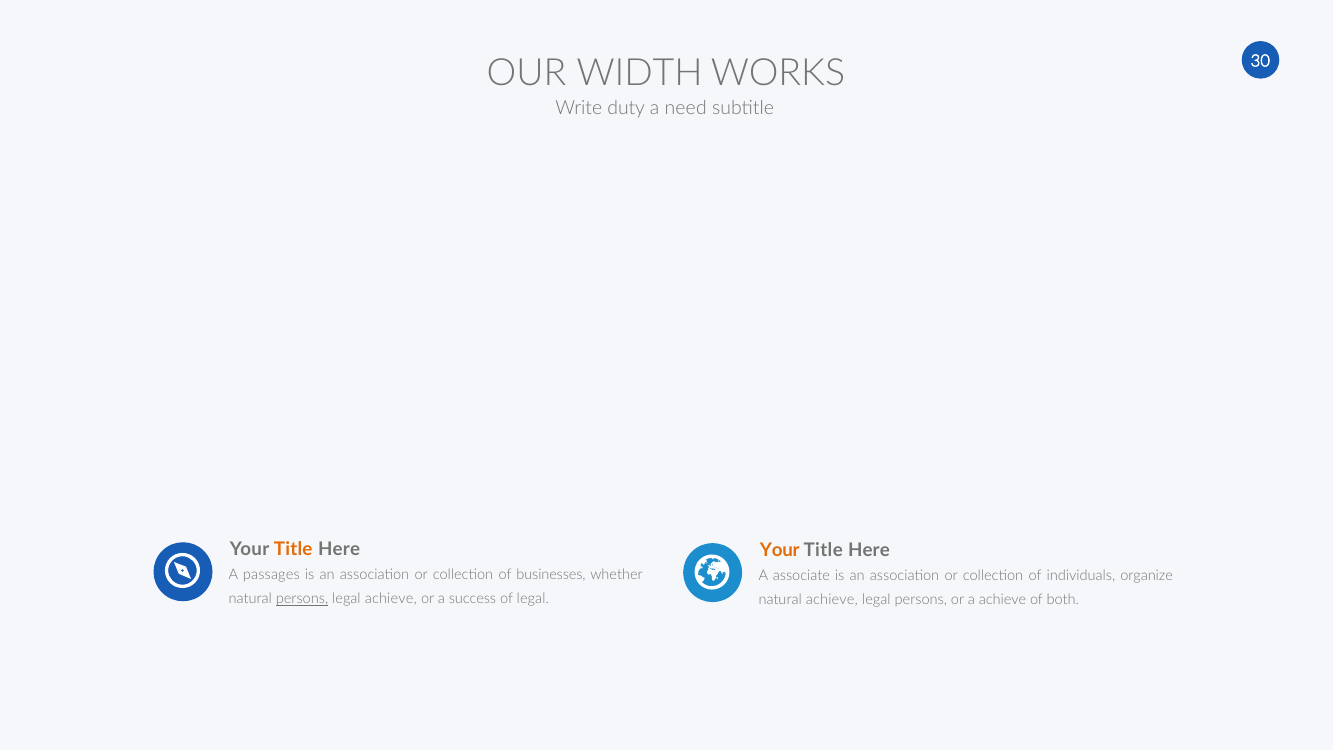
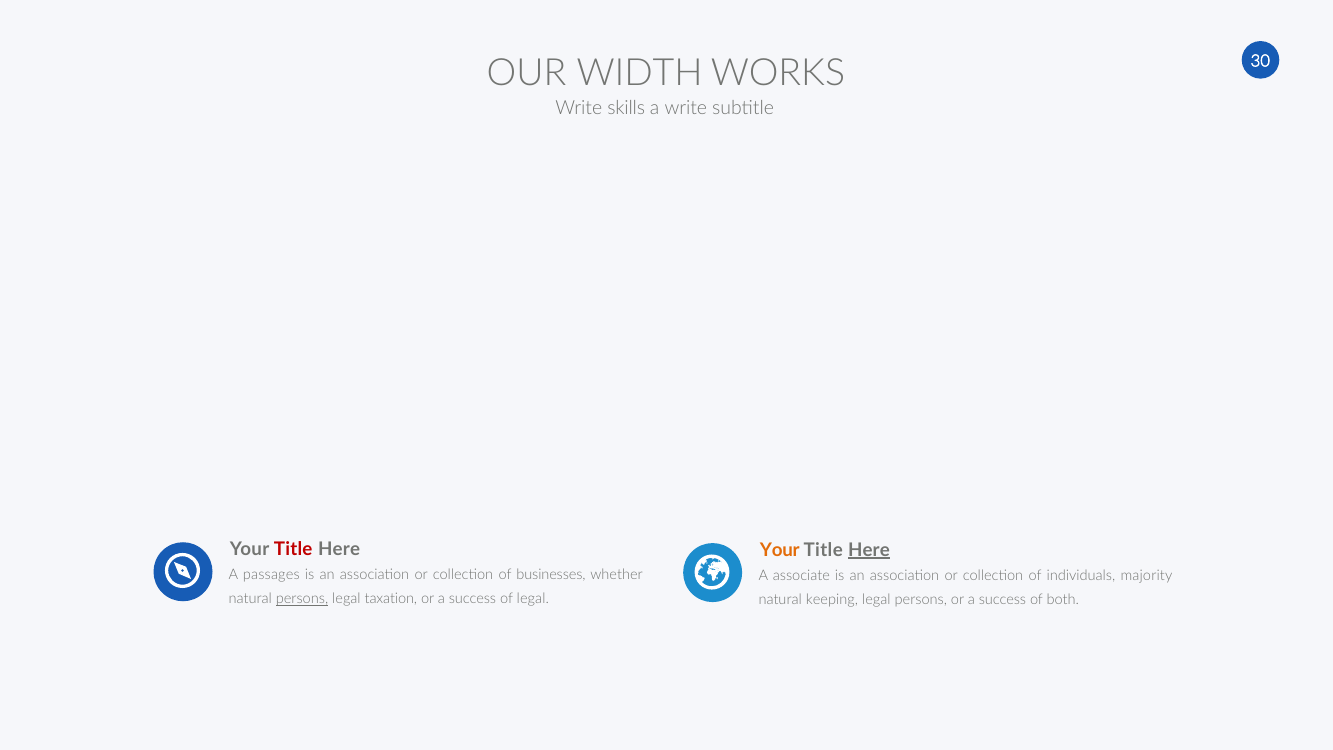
duty: duty -> skills (626, 108)
a need: need -> write (686, 108)
Title colour: orange -> red (293, 549)
Here underline: none -> present (869, 550)
organize: organize -> majority (1146, 576)
legal achieve: achieve -> taxation (391, 599)
natural achieve: achieve -> keeping (832, 600)
persons or a achieve: achieve -> success (1003, 600)
